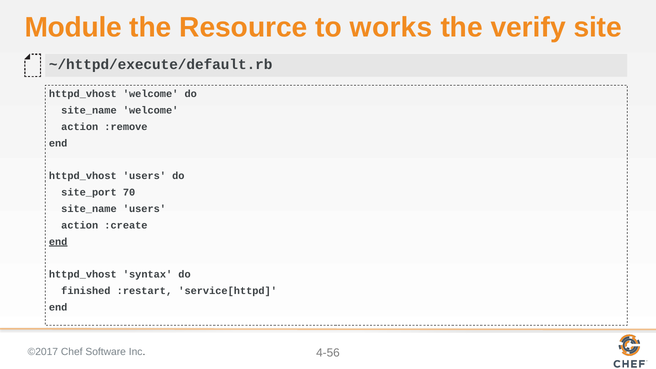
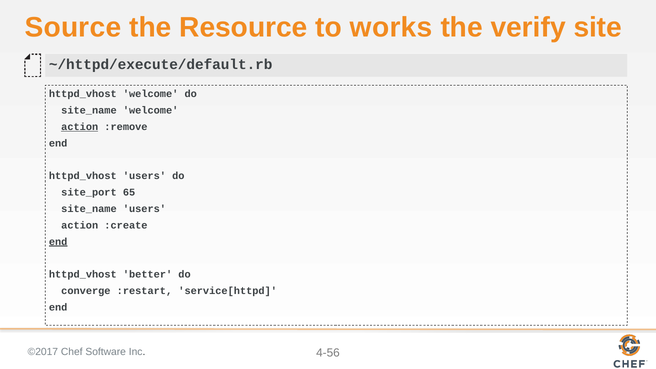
Module: Module -> Source (73, 27)
action underline: none -> present (80, 127)
70: 70 -> 65 (129, 192)
syntax: syntax -> better (148, 274)
finished: finished -> converge (86, 291)
